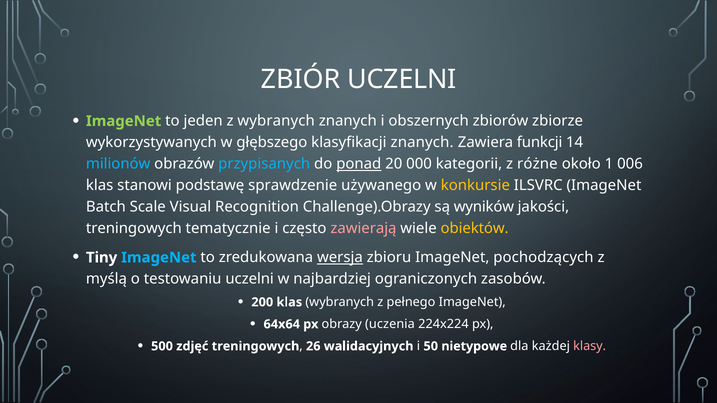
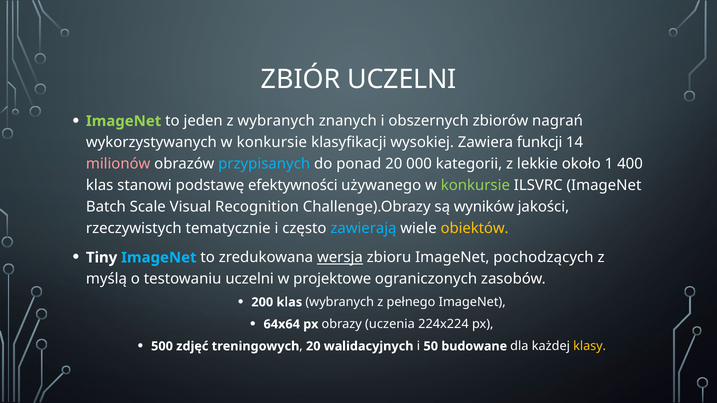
zbiorze: zbiorze -> nagrań (558, 121)
wykorzystywanych w głębszego: głębszego -> konkursie (272, 143)
klasyfikacji znanych: znanych -> wysokiej (422, 143)
milionów colour: light blue -> pink (118, 164)
ponad underline: present -> none (359, 164)
różne: różne -> lekkie (537, 164)
006: 006 -> 400 (630, 164)
sprawdzenie: sprawdzenie -> efektywności (293, 186)
konkursie colour: yellow -> light green (475, 186)
treningowych: treningowych -> rzeczywistych (134, 229)
zawierają colour: pink -> light blue (363, 229)
najbardziej: najbardziej -> projektowe (332, 279)
treningowych 26: 26 -> 20 (313, 346)
nietypowe: nietypowe -> budowane (474, 346)
klasy colour: pink -> yellow (590, 346)
